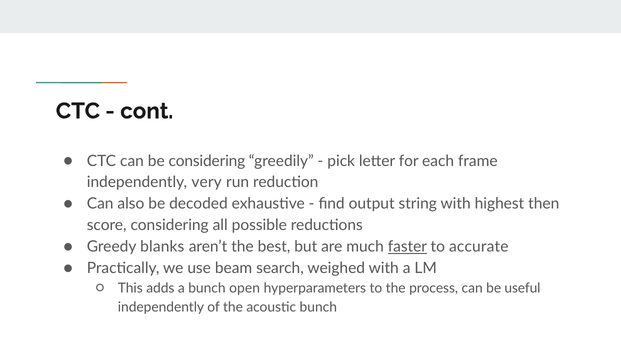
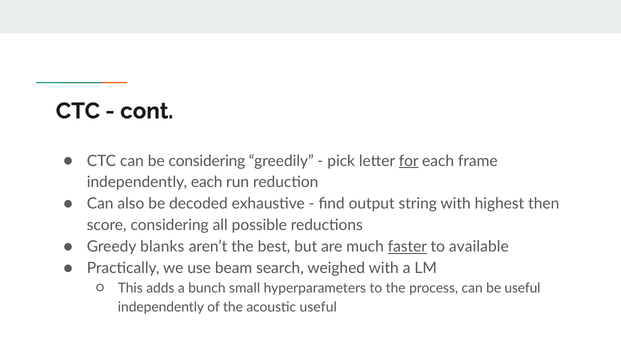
for underline: none -> present (409, 161)
independently very: very -> each (207, 182)
accurate: accurate -> available (479, 246)
open: open -> small (245, 288)
acoustic bunch: bunch -> useful (318, 307)
